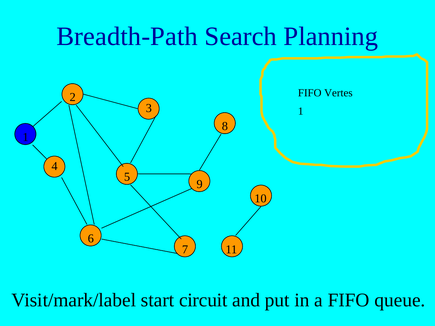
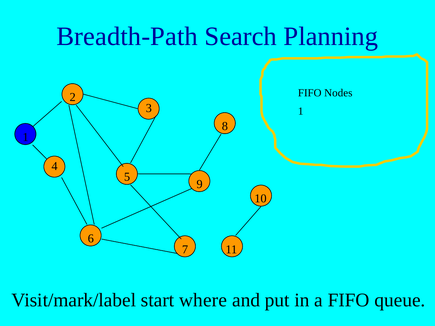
Vertes: Vertes -> Nodes (338, 93)
circuit: circuit -> where (203, 300)
